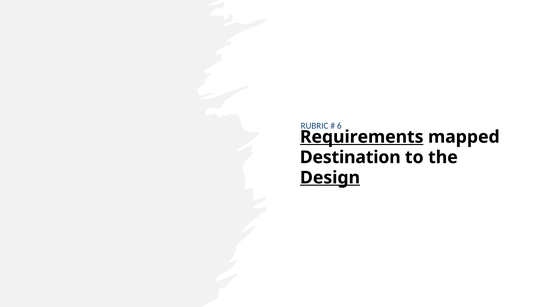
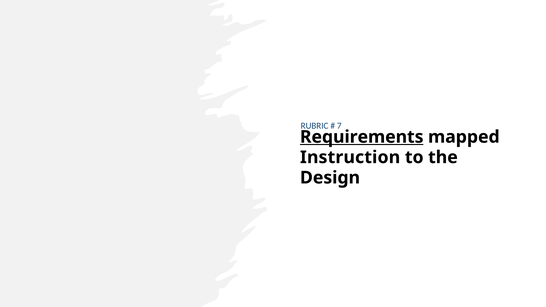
6: 6 -> 7 (339, 126)
Destination: Destination -> Instruction (350, 157)
Design underline: present -> none (330, 178)
